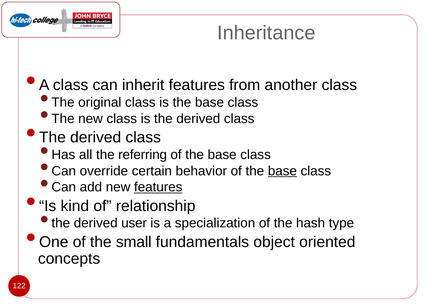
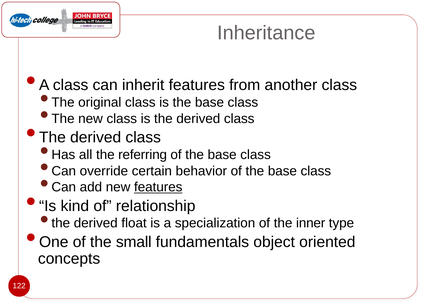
base underline: present -> none (282, 171)
user: user -> float (134, 224)
hash: hash -> inner (311, 224)
